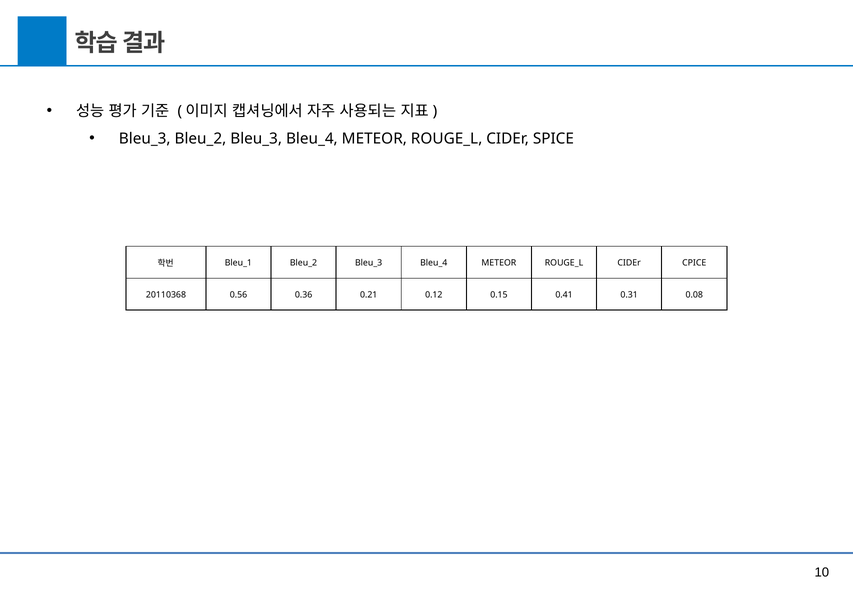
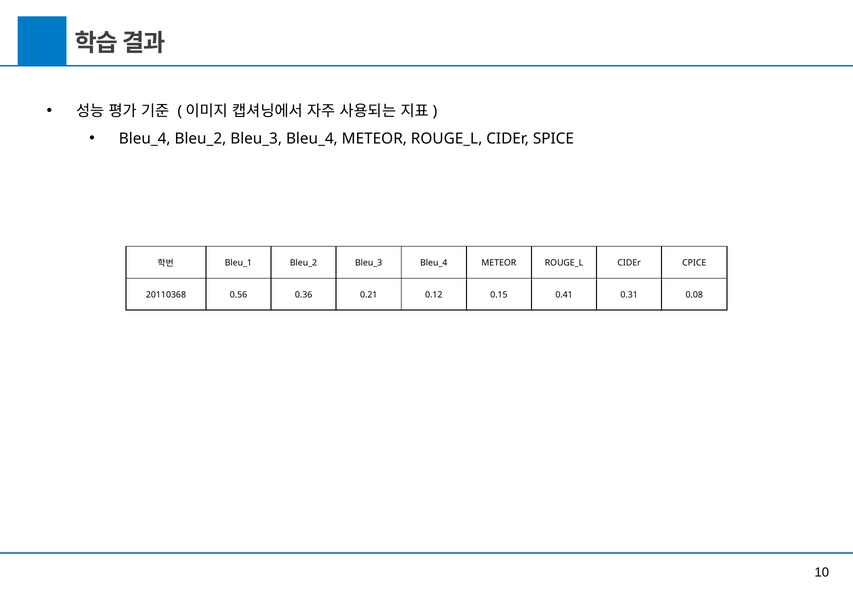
Bleu_3: Bleu_3 -> Bleu_4 (145, 138)
